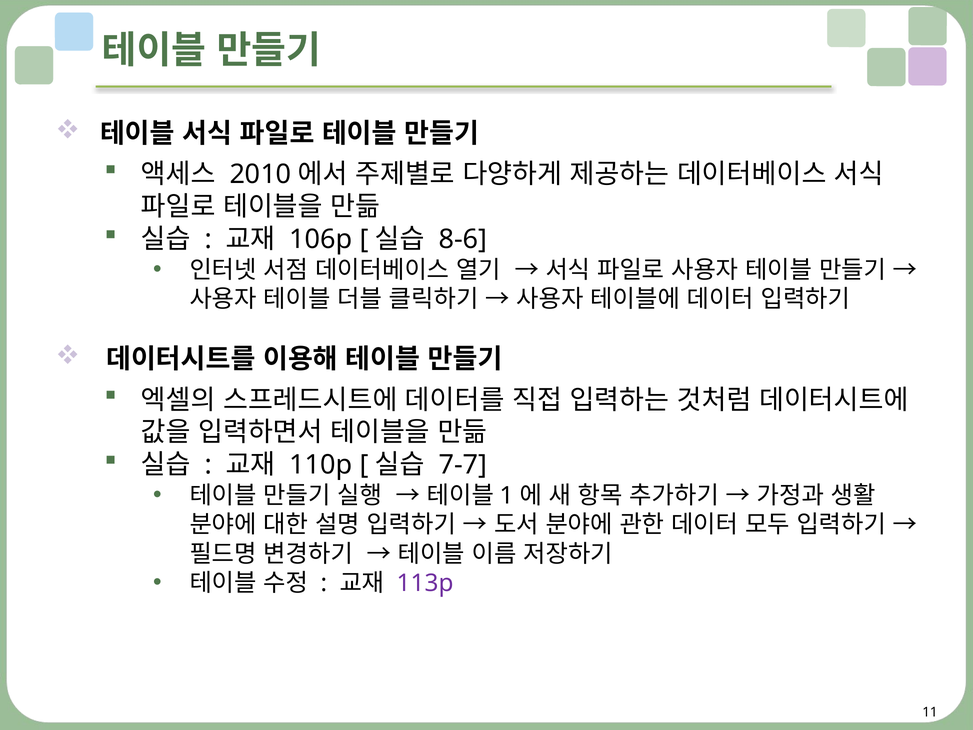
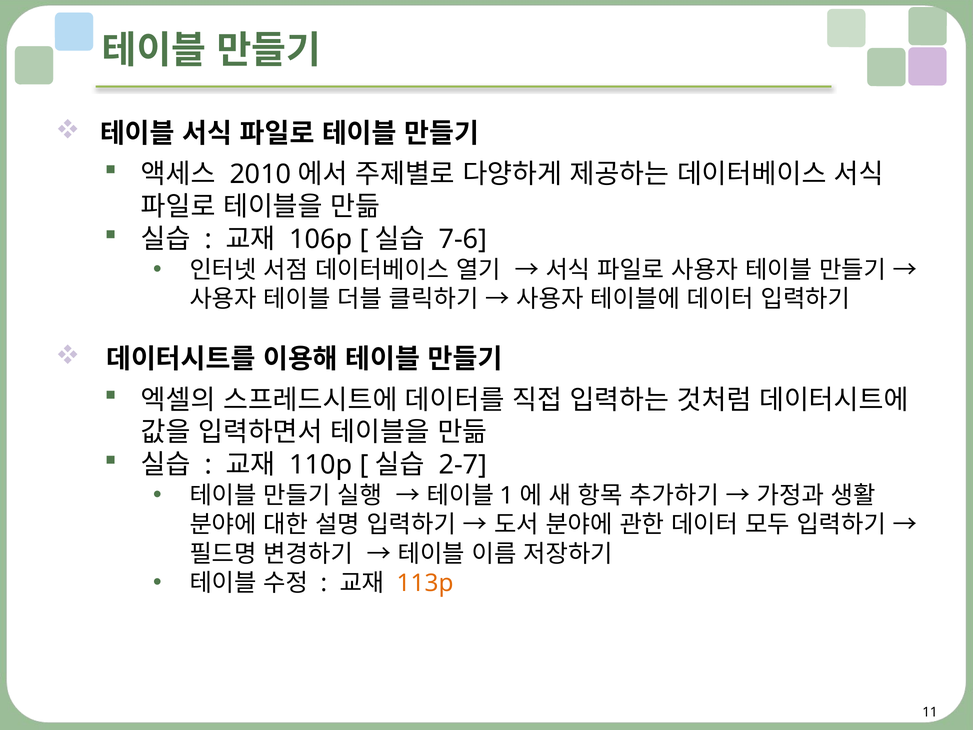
8-6: 8-6 -> 7-6 (463, 239)
7-7: 7-7 -> 2-7 (463, 465)
113p colour: purple -> orange (425, 583)
